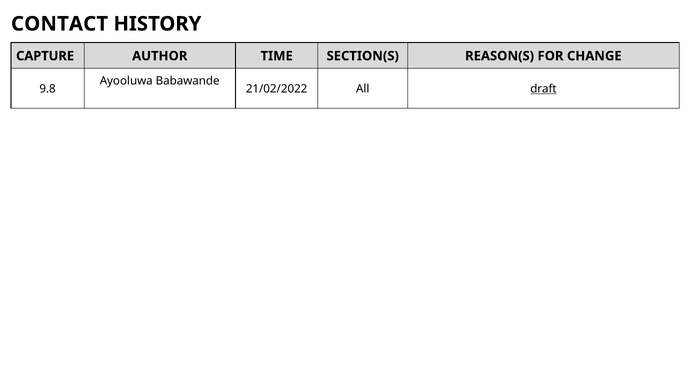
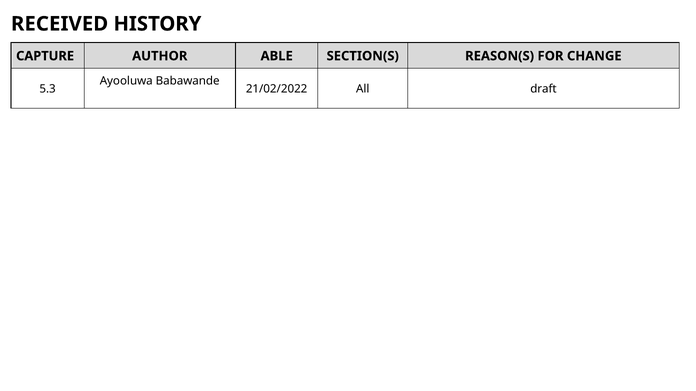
CONTACT: CONTACT -> RECEIVED (60, 24)
TIME: TIME -> ABLE (277, 56)
9.8: 9.8 -> 5.3 (48, 89)
draft underline: present -> none (543, 89)
